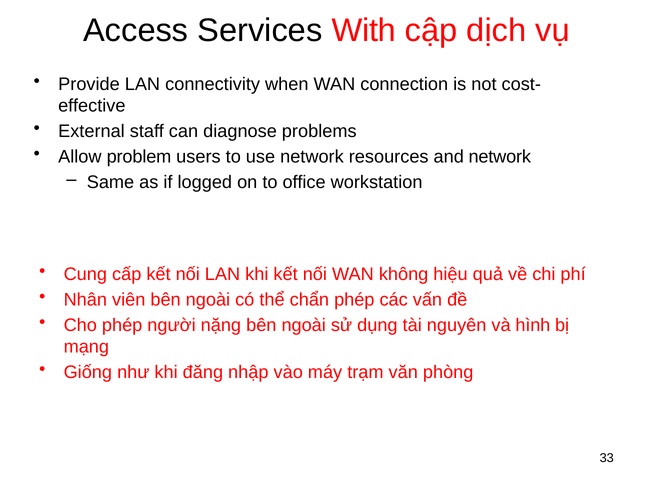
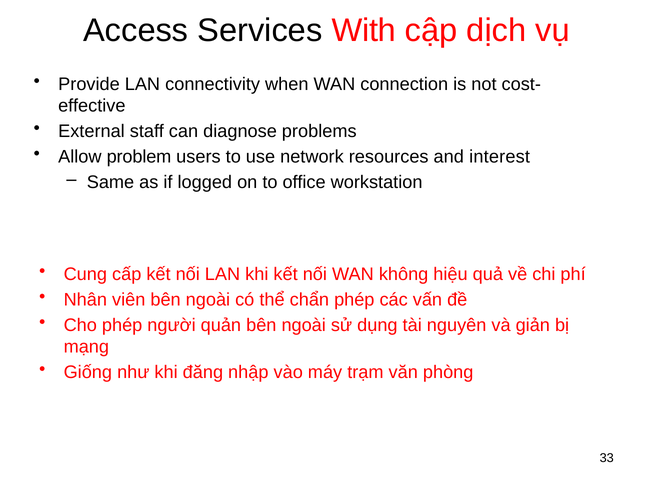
and network: network -> interest (500, 157)
nặng: nặng -> quản (221, 325)
hình: hình -> giản (533, 325)
